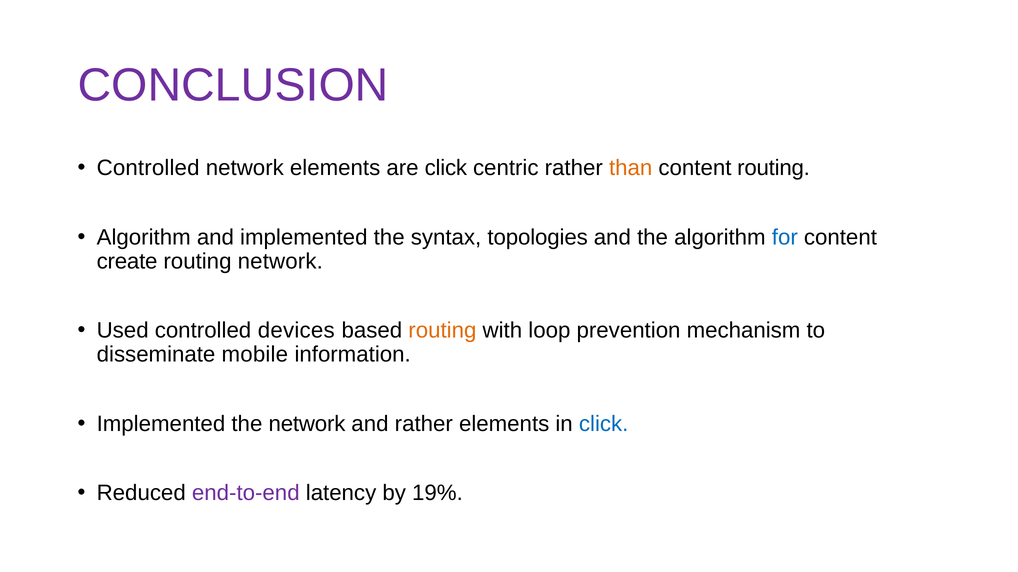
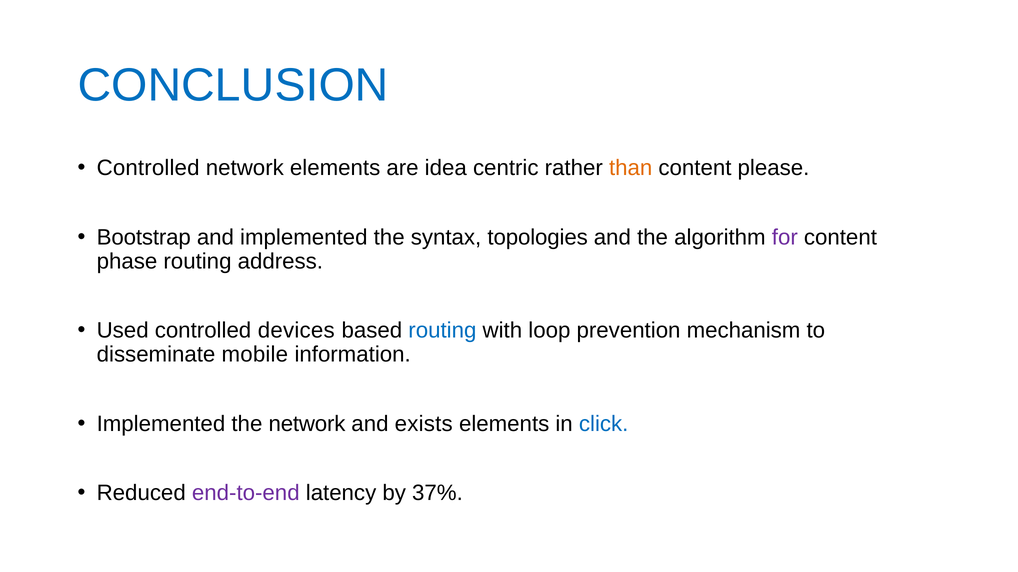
CONCLUSION colour: purple -> blue (233, 86)
are click: click -> idea (446, 168)
content routing: routing -> please (773, 168)
Algorithm: Algorithm -> Bootstrap (144, 237)
for colour: blue -> purple (785, 237)
create: create -> phase (127, 261)
routing network: network -> address (280, 261)
routing colour: orange -> blue (442, 331)
and rather: rather -> exists (424, 424)
19%: 19% -> 37% (437, 493)
